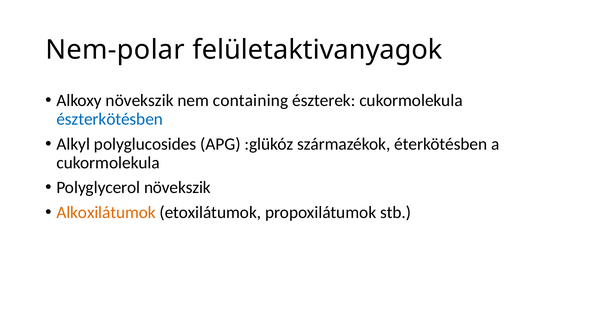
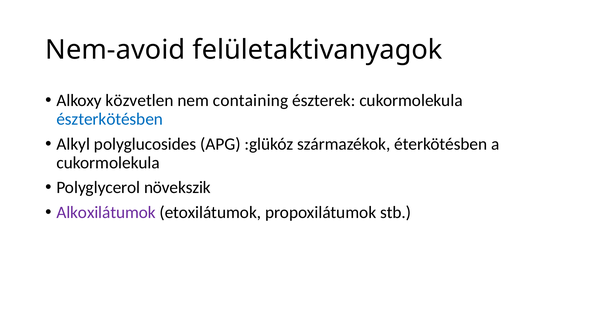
Nem-polar: Nem-polar -> Nem-avoid (115, 50)
Alkoxy növekszik: növekszik -> közvetlen (140, 100)
Alkoxilátumok colour: orange -> purple (106, 213)
